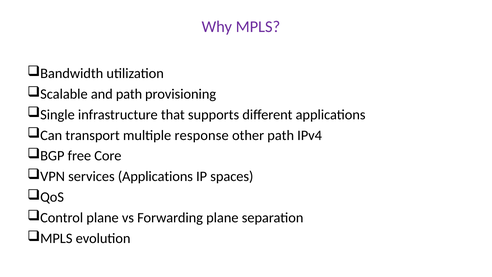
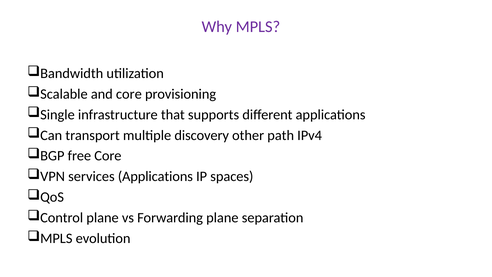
and path: path -> core (129, 94)
response: response -> discovery (202, 135)
